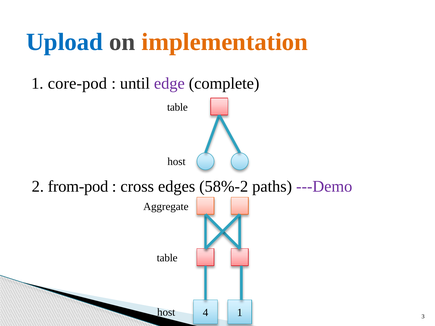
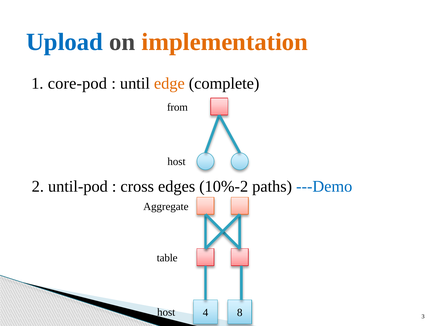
edge colour: purple -> orange (169, 84)
table: table -> from (177, 107)
from-pod: from-pod -> until-pod (78, 186)
58%-2: 58%-2 -> 10%-2 (224, 186)
---Demo colour: purple -> blue (324, 186)
4 1: 1 -> 8 (240, 313)
